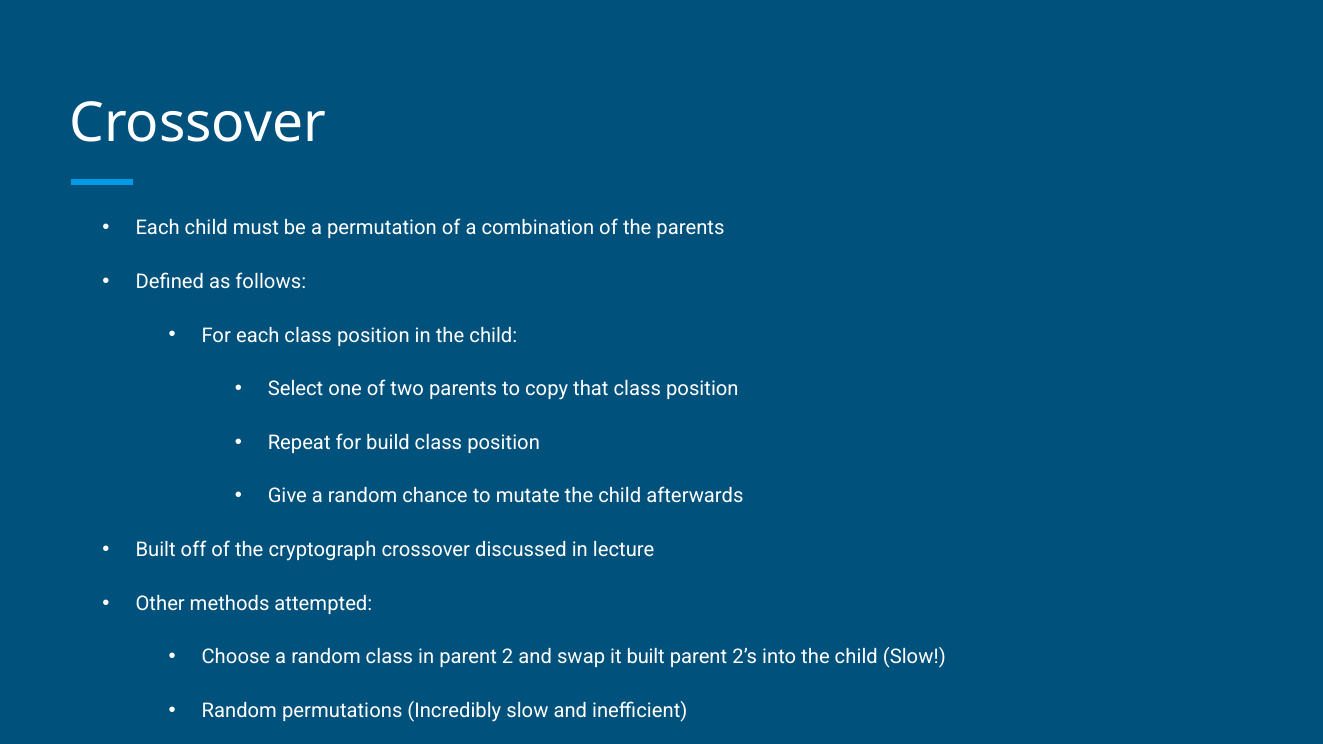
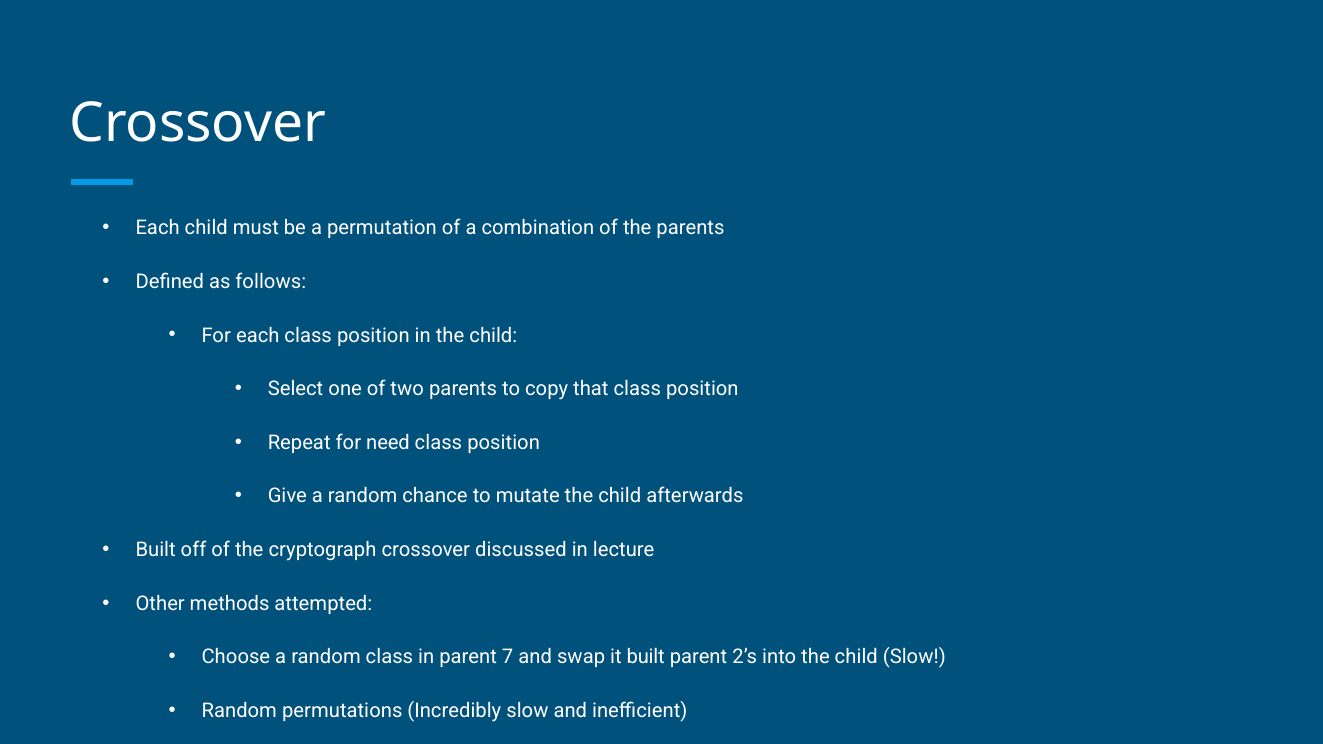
build: build -> need (388, 443)
2: 2 -> 7 (508, 657)
